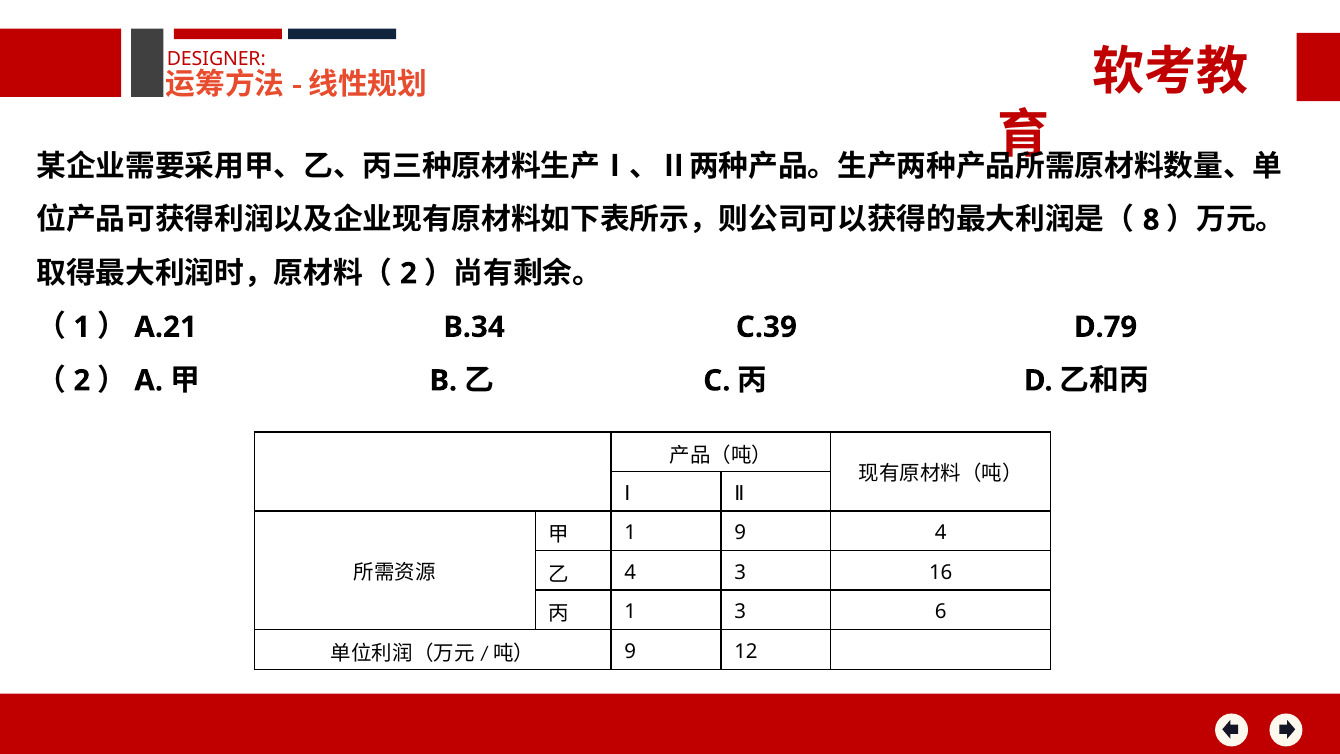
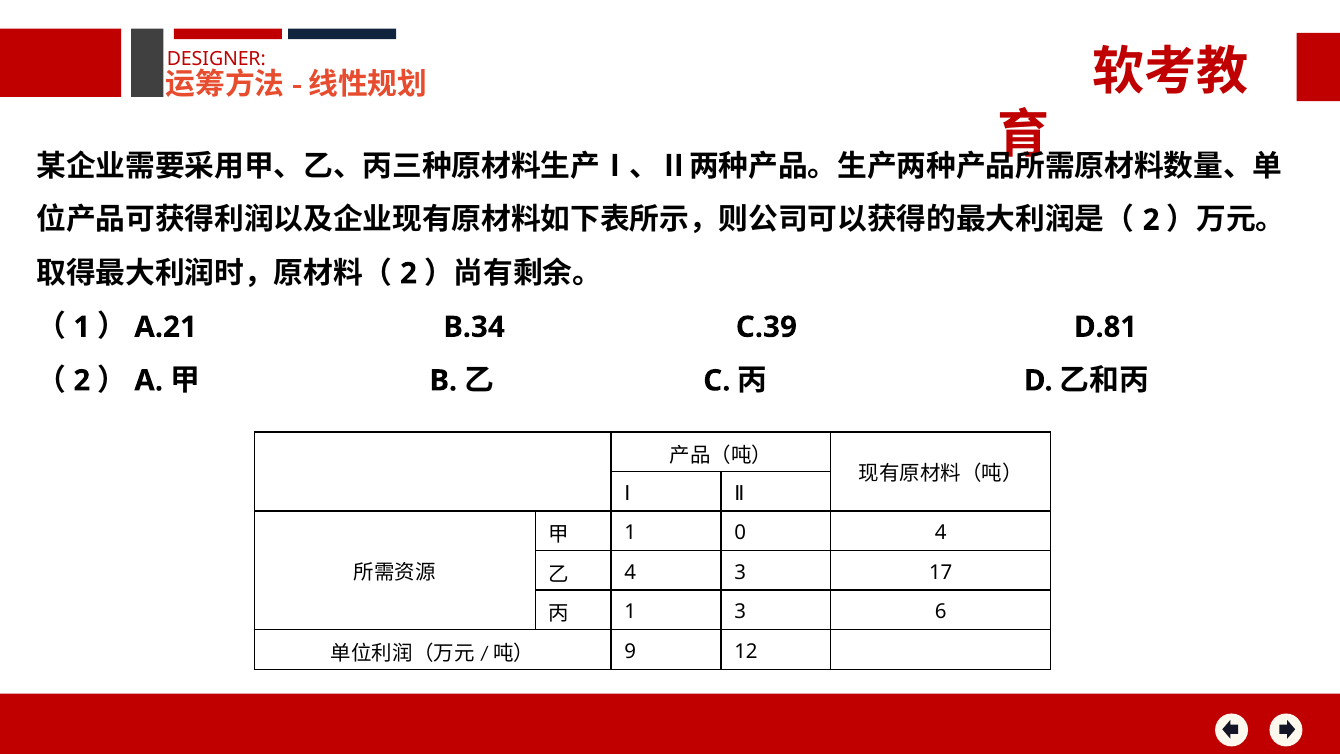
8: 8 -> 2 (1151, 220)
D.79: D.79 -> D.81 (1106, 327)
1 9: 9 -> 0 (740, 533)
16: 16 -> 17 (941, 572)
